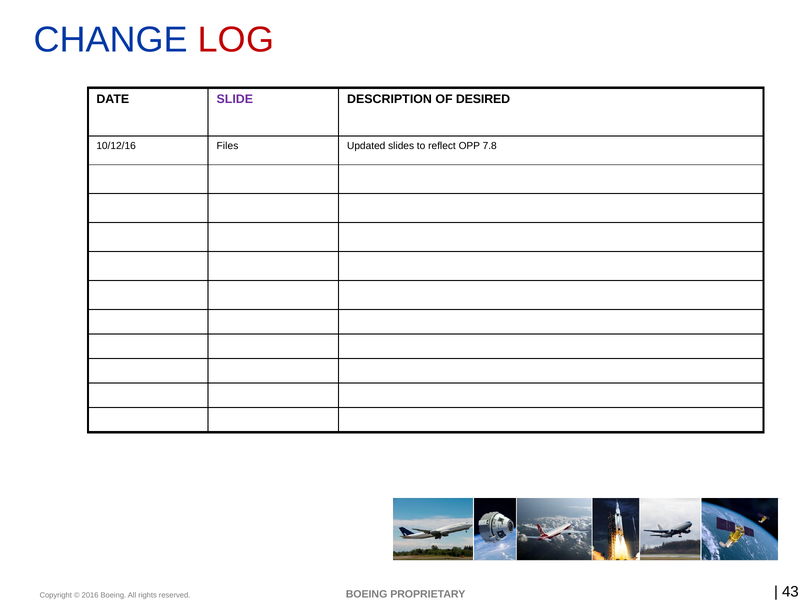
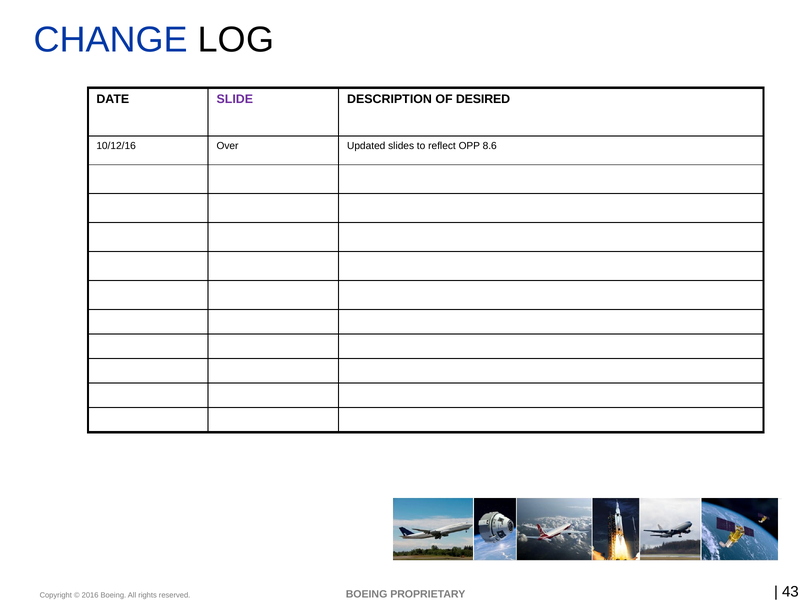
LOG colour: red -> black (236, 40)
Files: Files -> Over (228, 146)
7.8: 7.8 -> 8.6 (490, 146)
